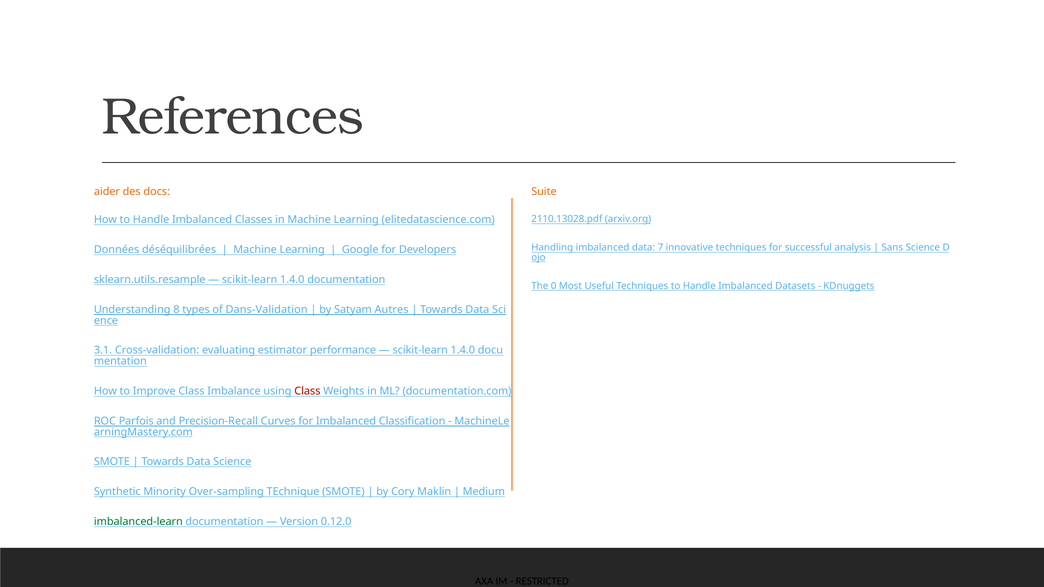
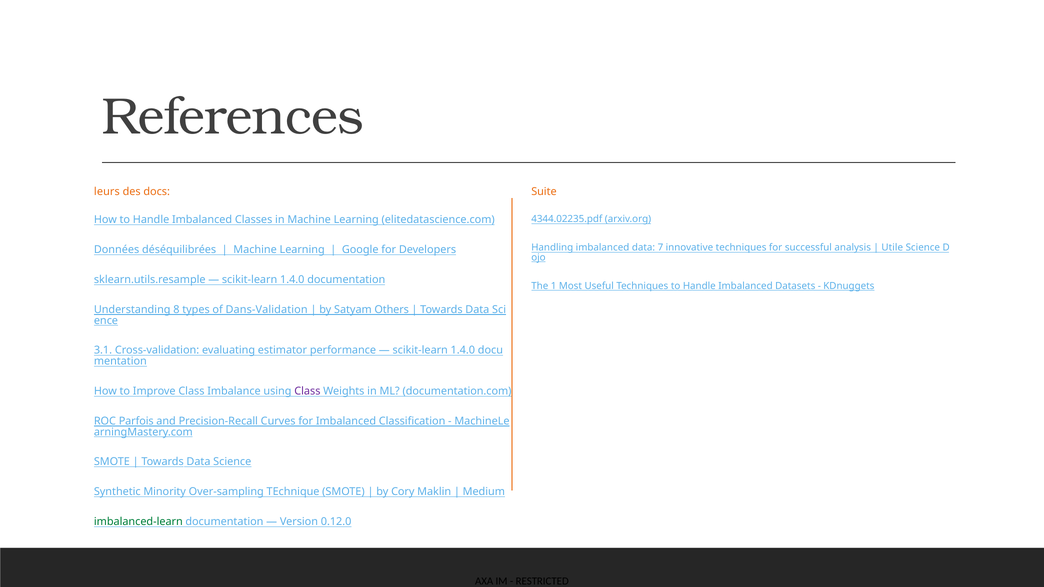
aider: aider -> leurs (107, 192)
2110.13028.pdf: 2110.13028.pdf -> 4344.02235.pdf (567, 219)
Sans: Sans -> Utile (892, 248)
0: 0 -> 1 (554, 286)
Autres: Autres -> Others (392, 310)
Class colour: red -> purple (307, 391)
